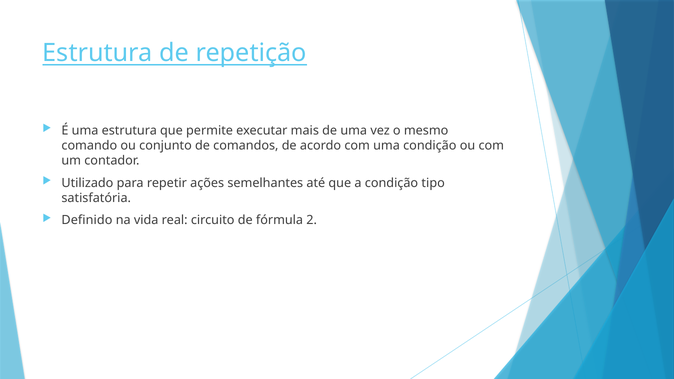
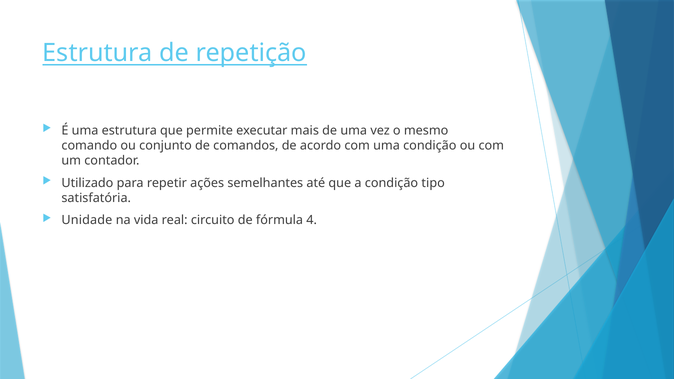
Definido: Definido -> Unidade (87, 220)
2: 2 -> 4 (312, 220)
